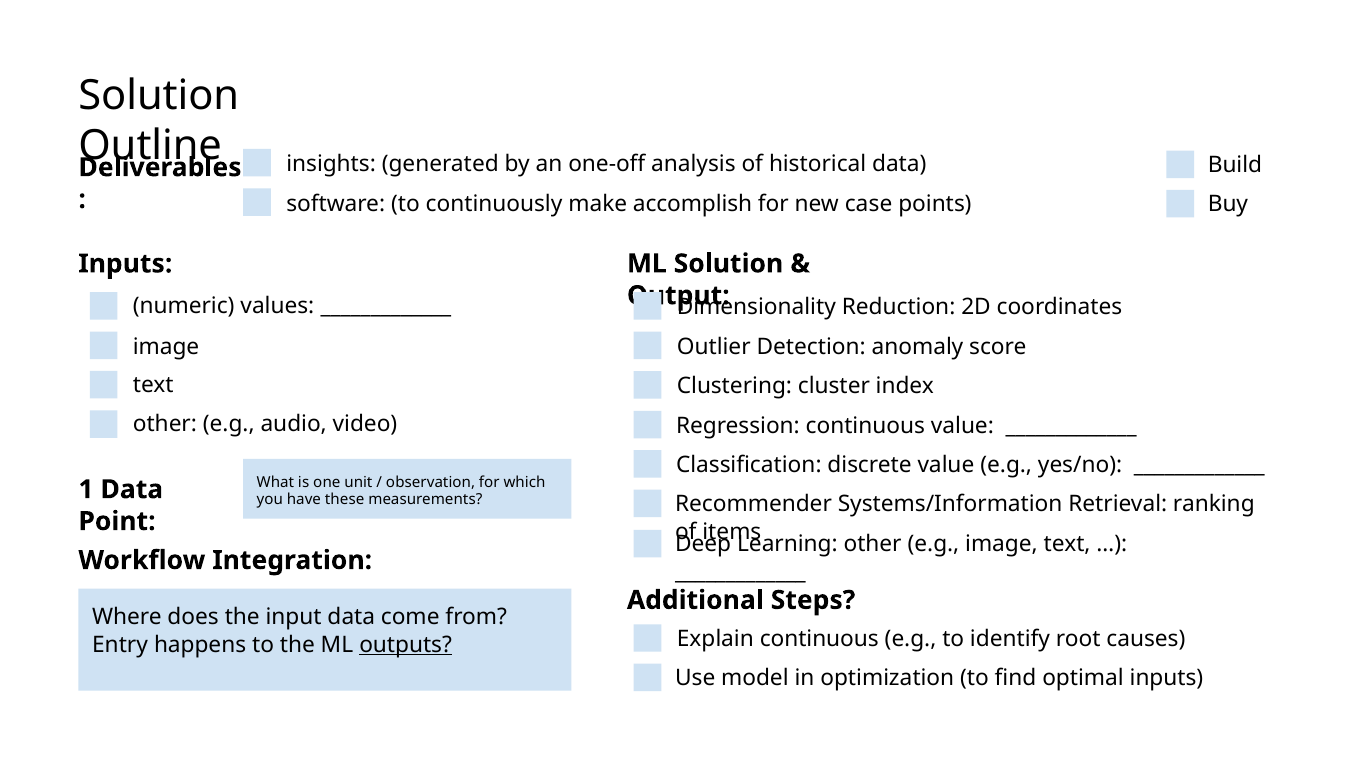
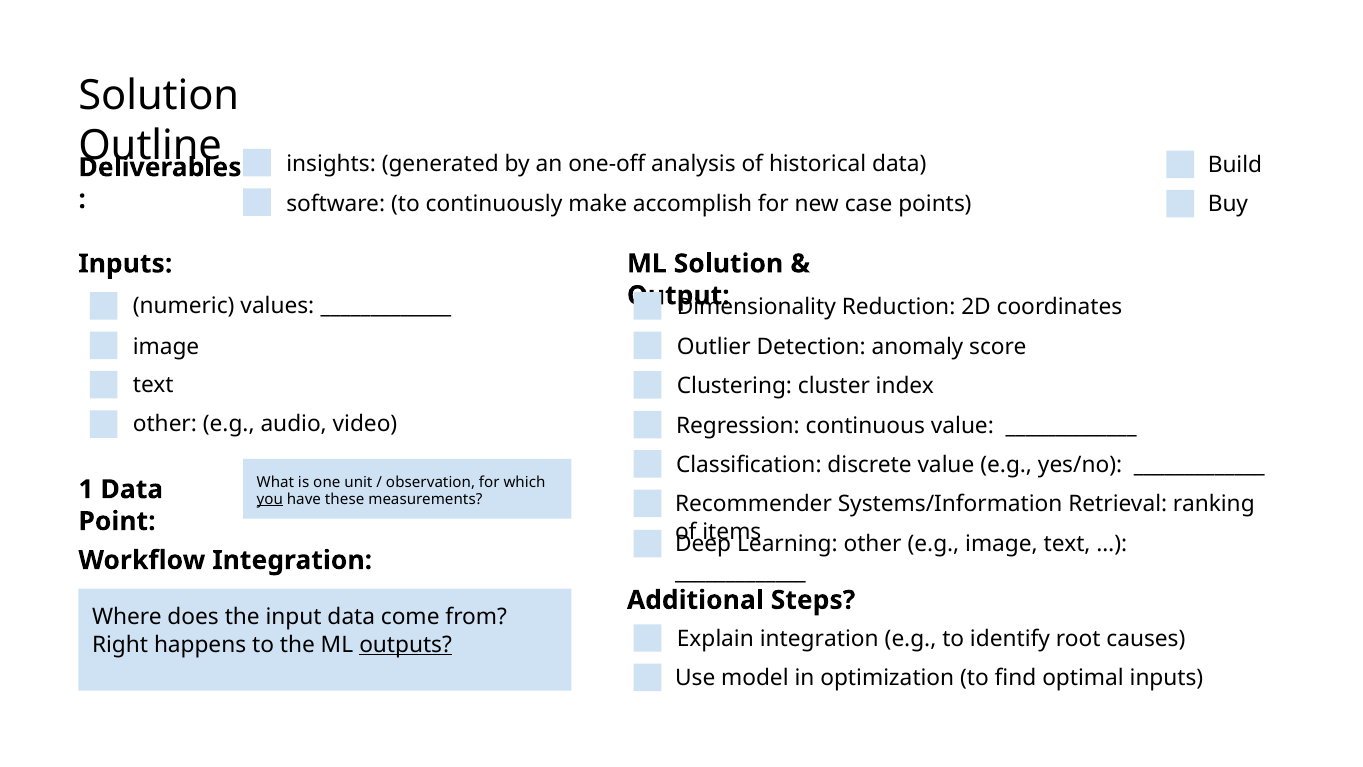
you underline: none -> present (270, 499)
Explain continuous: continuous -> integration (819, 639)
Entry: Entry -> Right (120, 644)
